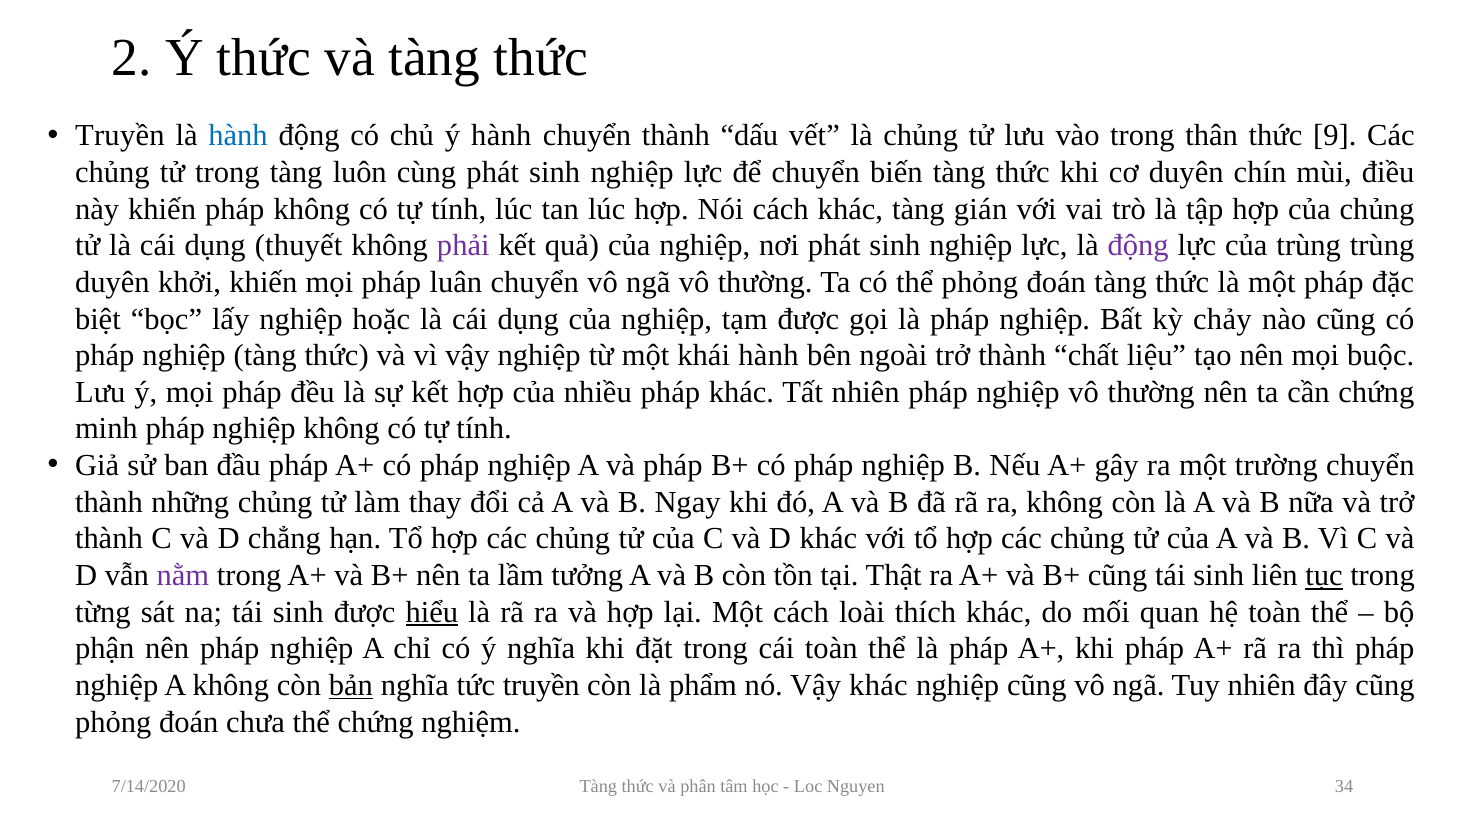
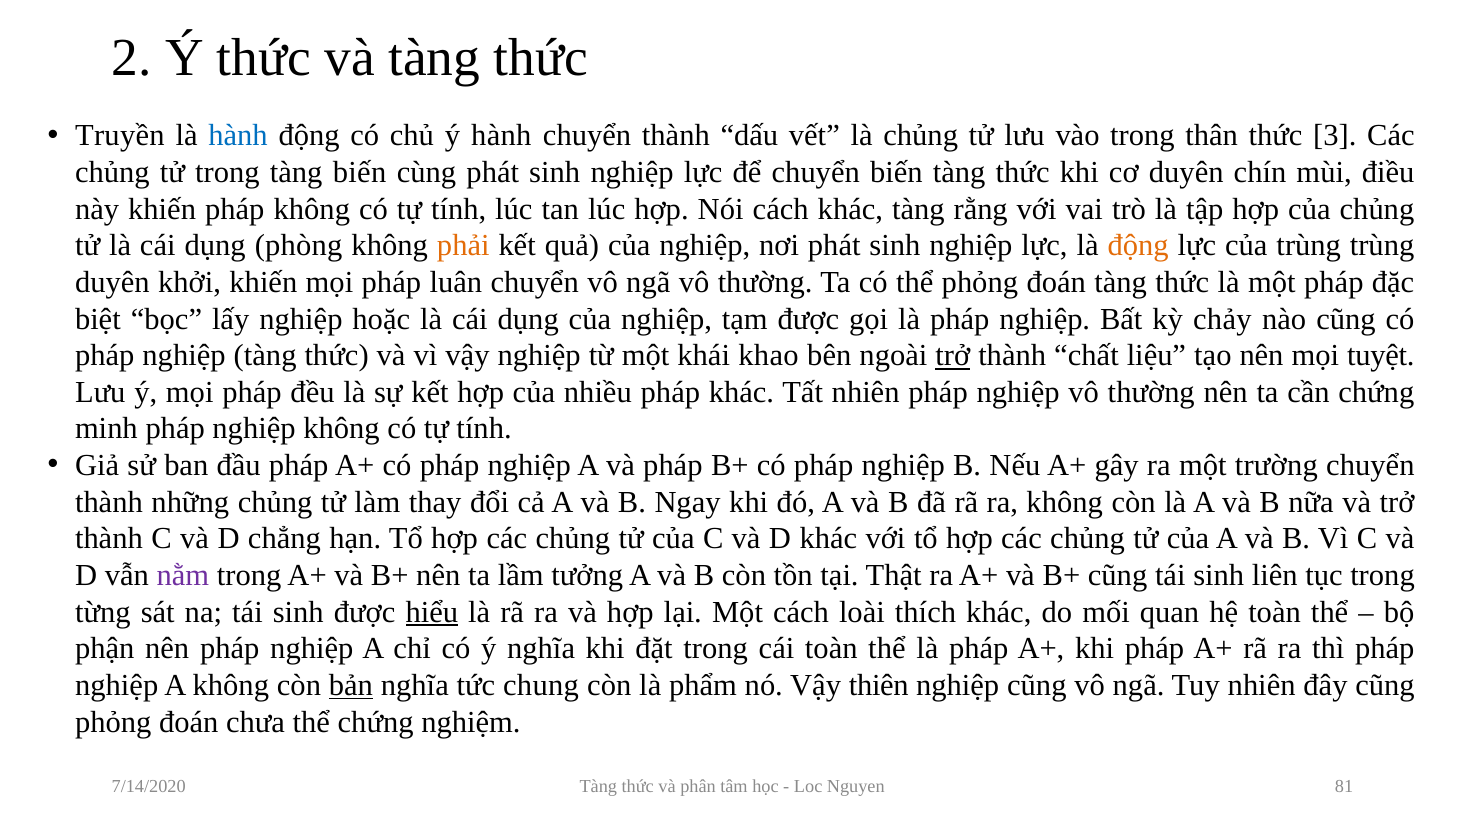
9: 9 -> 3 (1335, 136)
tàng luôn: luôn -> biến (360, 172)
gián: gián -> rằng (981, 209)
thuyết: thuyết -> phòng (299, 246)
phải colour: purple -> orange (463, 246)
động colour: purple -> orange (1138, 246)
khái hành: hành -> khao (769, 356)
trở underline: none -> present (953, 356)
buộc: buộc -> tuyệt (1381, 356)
tục underline: present -> none (1324, 575)
tức truyền: truyền -> chung (541, 685)
Vậy khác: khác -> thiên (879, 685)
34: 34 -> 81 (1344, 787)
